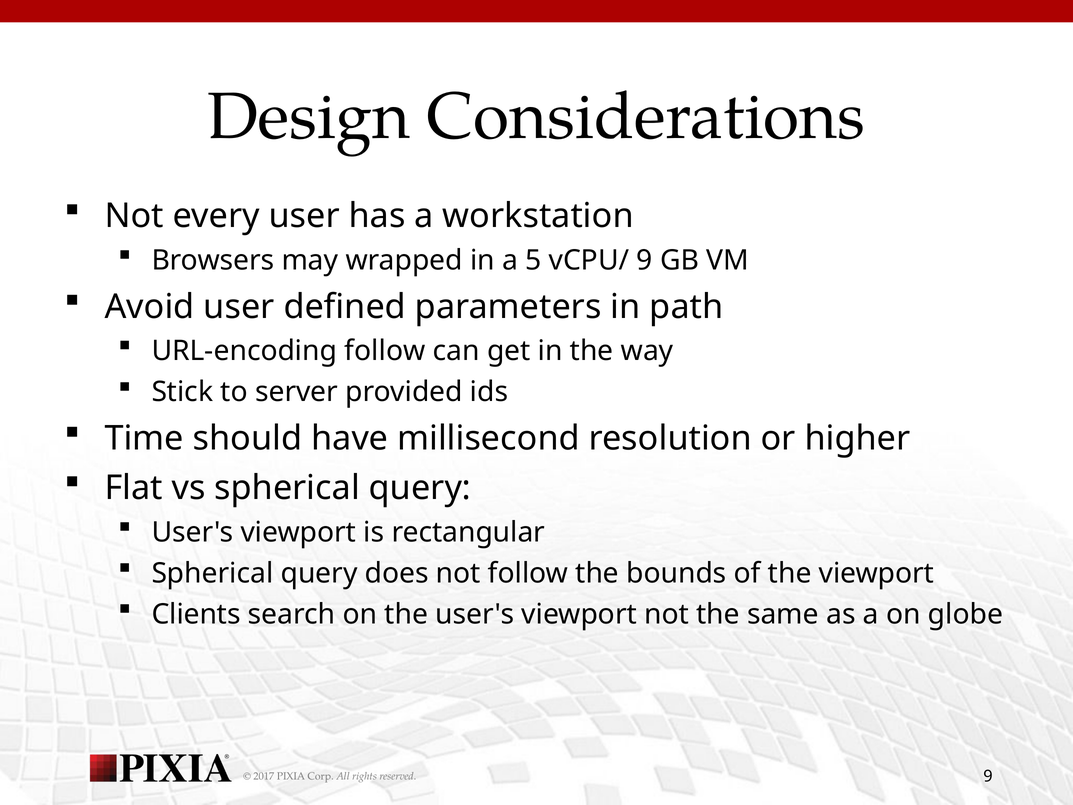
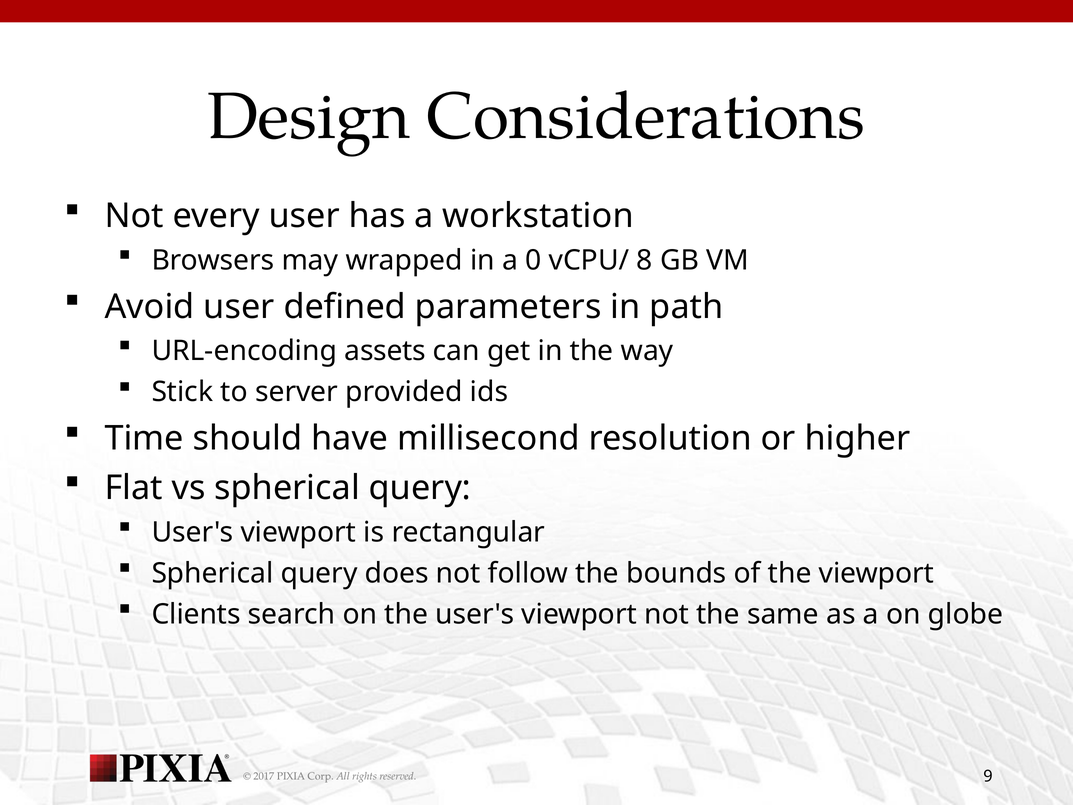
5: 5 -> 0 (533, 260)
vCPU/ 9: 9 -> 8 (645, 260)
URL-encoding follow: follow -> assets (385, 351)
